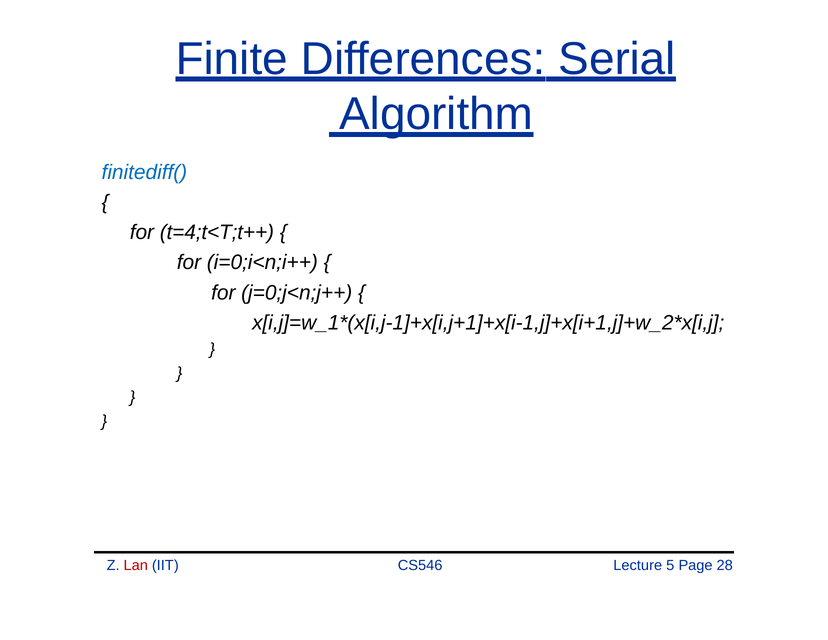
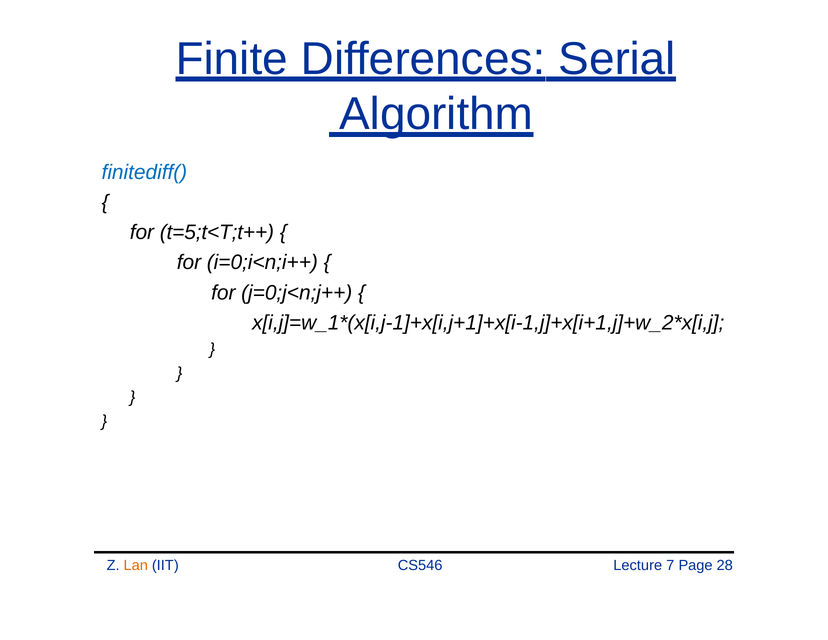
t=4;t<T;t++: t=4;t<T;t++ -> t=5;t<T;t++ (217, 232)
Lan colour: red -> orange (136, 565)
5: 5 -> 7 (670, 565)
